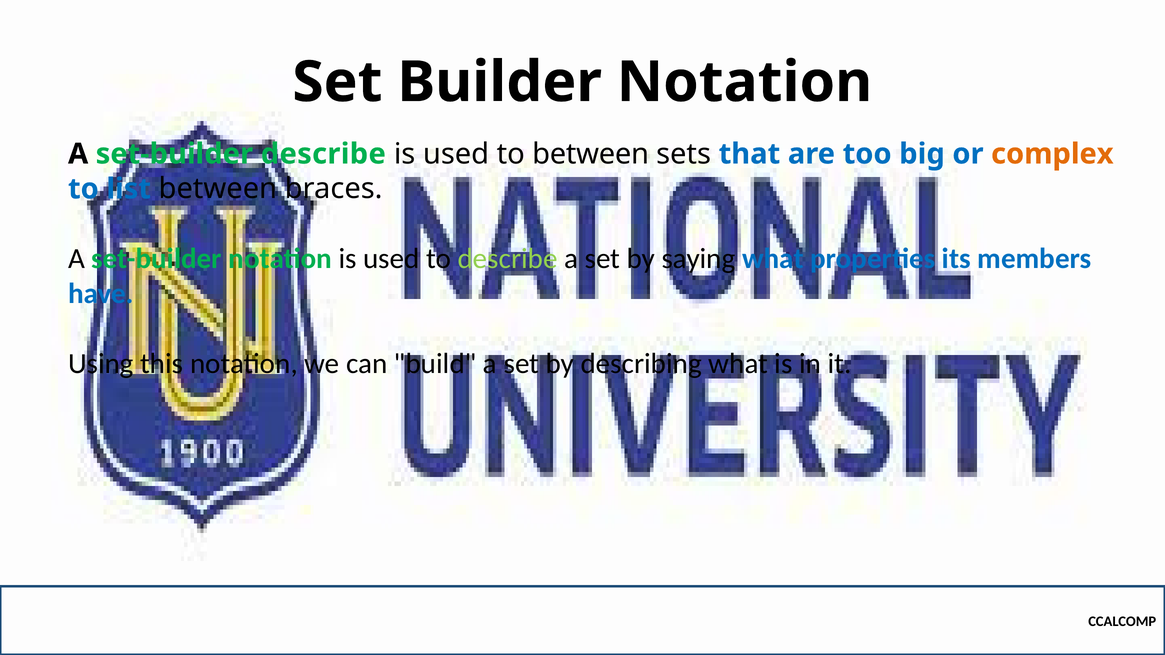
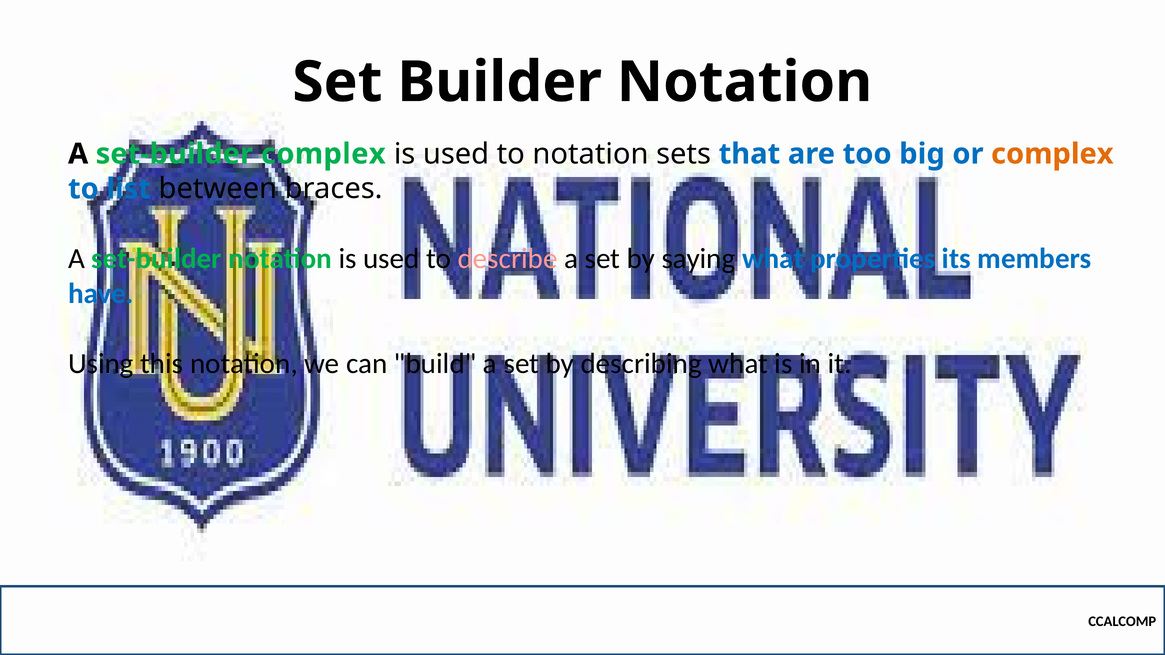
set-builder describe: describe -> complex (323, 154)
to between: between -> notation (590, 154)
describe colour: light green -> pink (508, 259)
